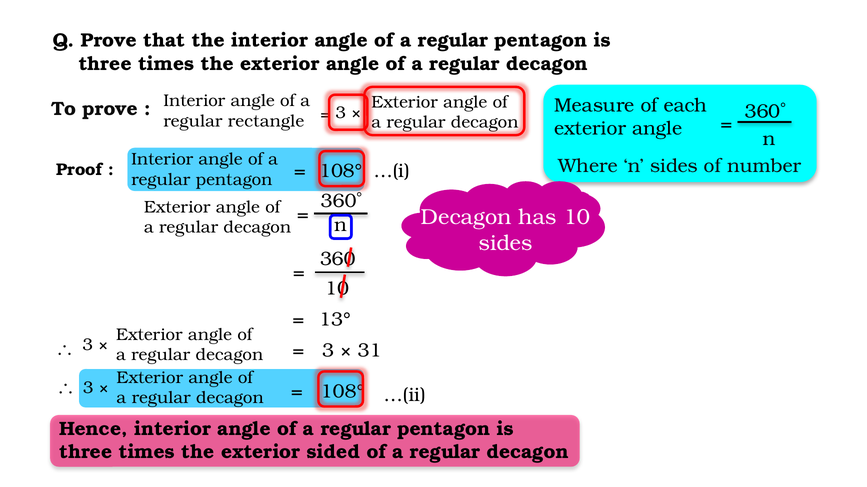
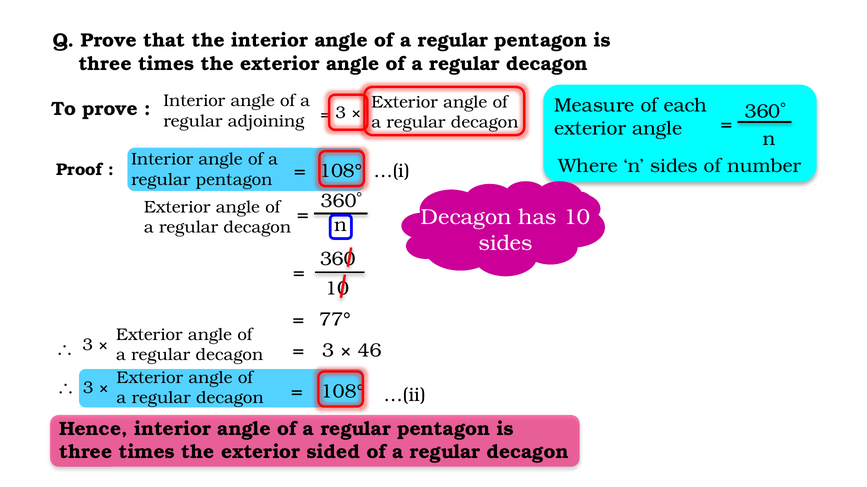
rectangle: rectangle -> adjoining (266, 121)
13°: 13° -> 77° (335, 320)
31: 31 -> 46 (370, 351)
